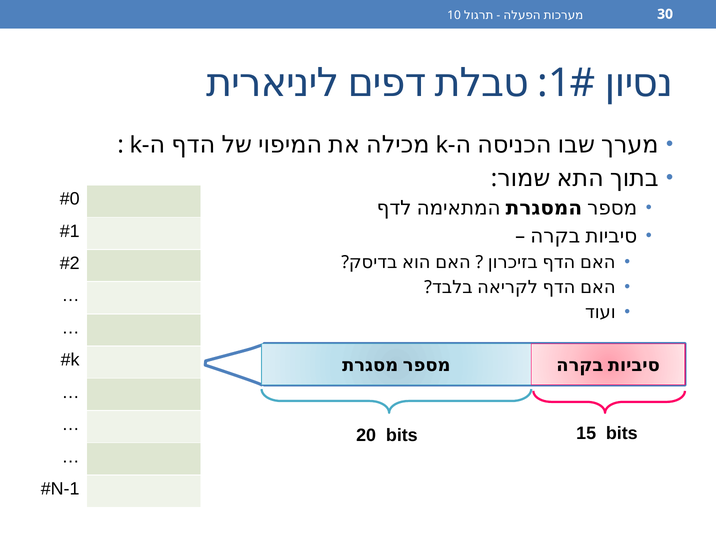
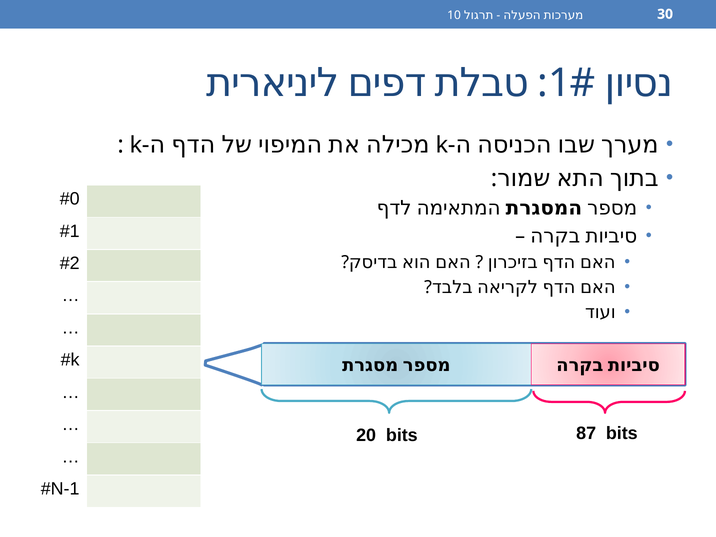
15: 15 -> 87 (586, 433)
